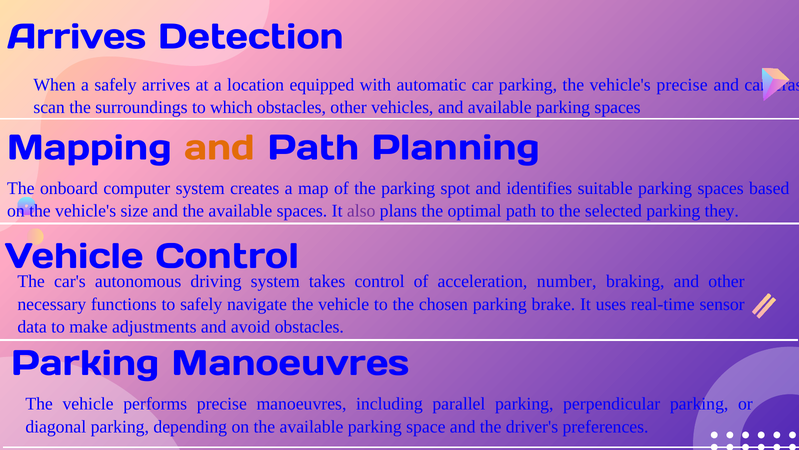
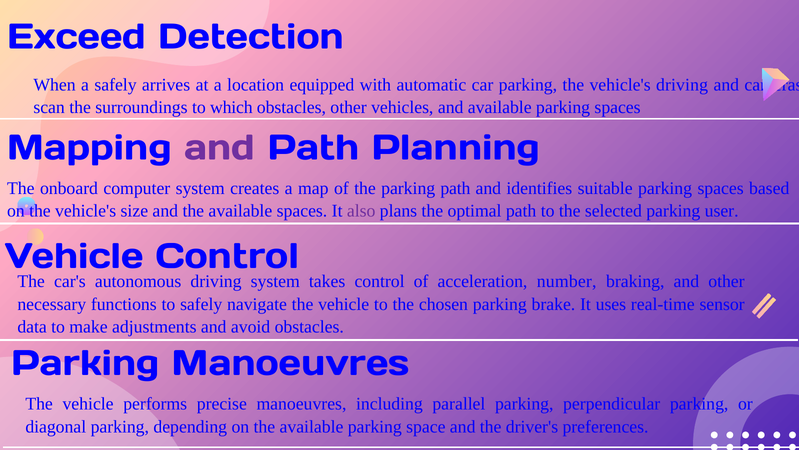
Arrives: Arrives -> Exceed (77, 37)
vehicle's precise: precise -> driving (682, 85)
and colour: orange -> purple (220, 148)
parking spot: spot -> path (455, 188)
they: they -> user (722, 211)
